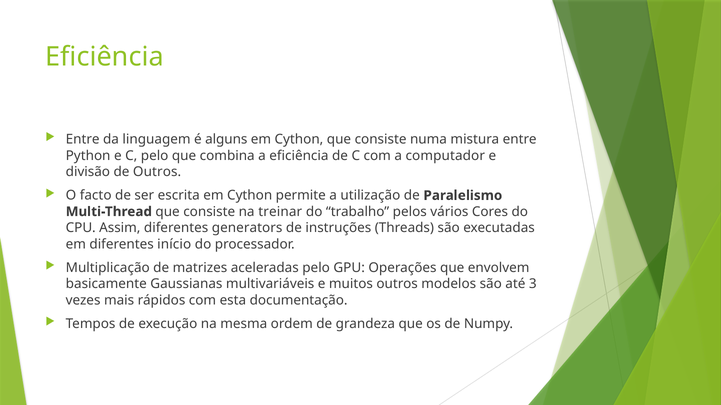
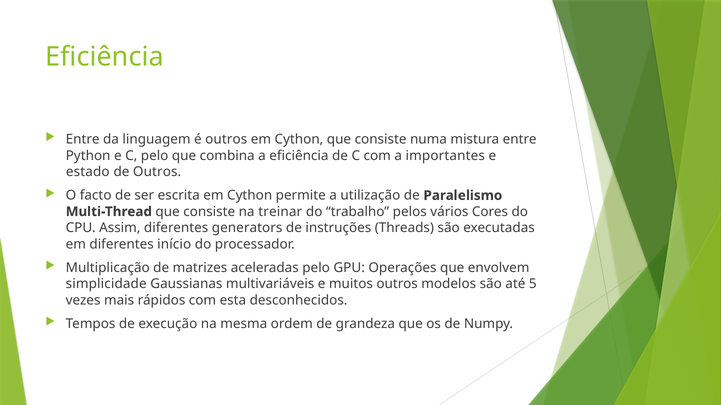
é alguns: alguns -> outros (226, 140)
computador: computador -> importantes (445, 156)
divisão: divisão -> estado (88, 172)
basicamente: basicamente -> simplicidade (106, 284)
3: 3 -> 5 (533, 284)
documentação: documentação -> desconhecidos (299, 301)
